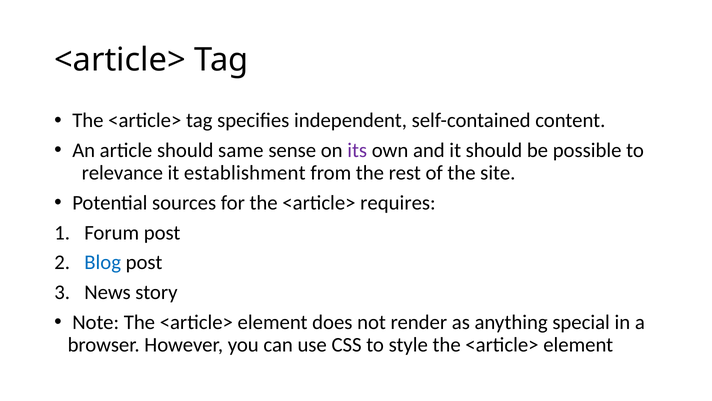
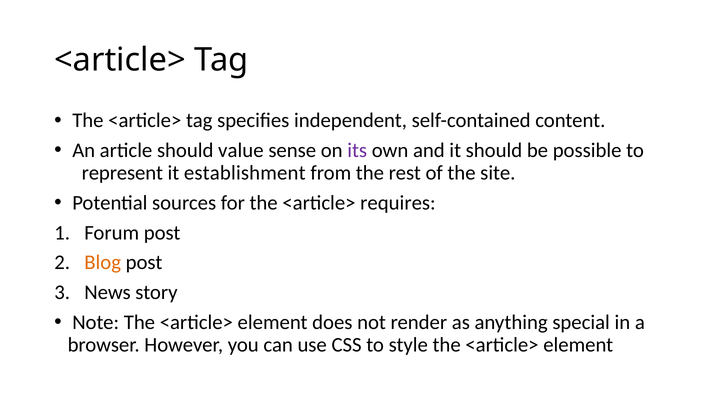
same: same -> value (241, 150)
relevance: relevance -> represent (122, 173)
Blog colour: blue -> orange (103, 262)
